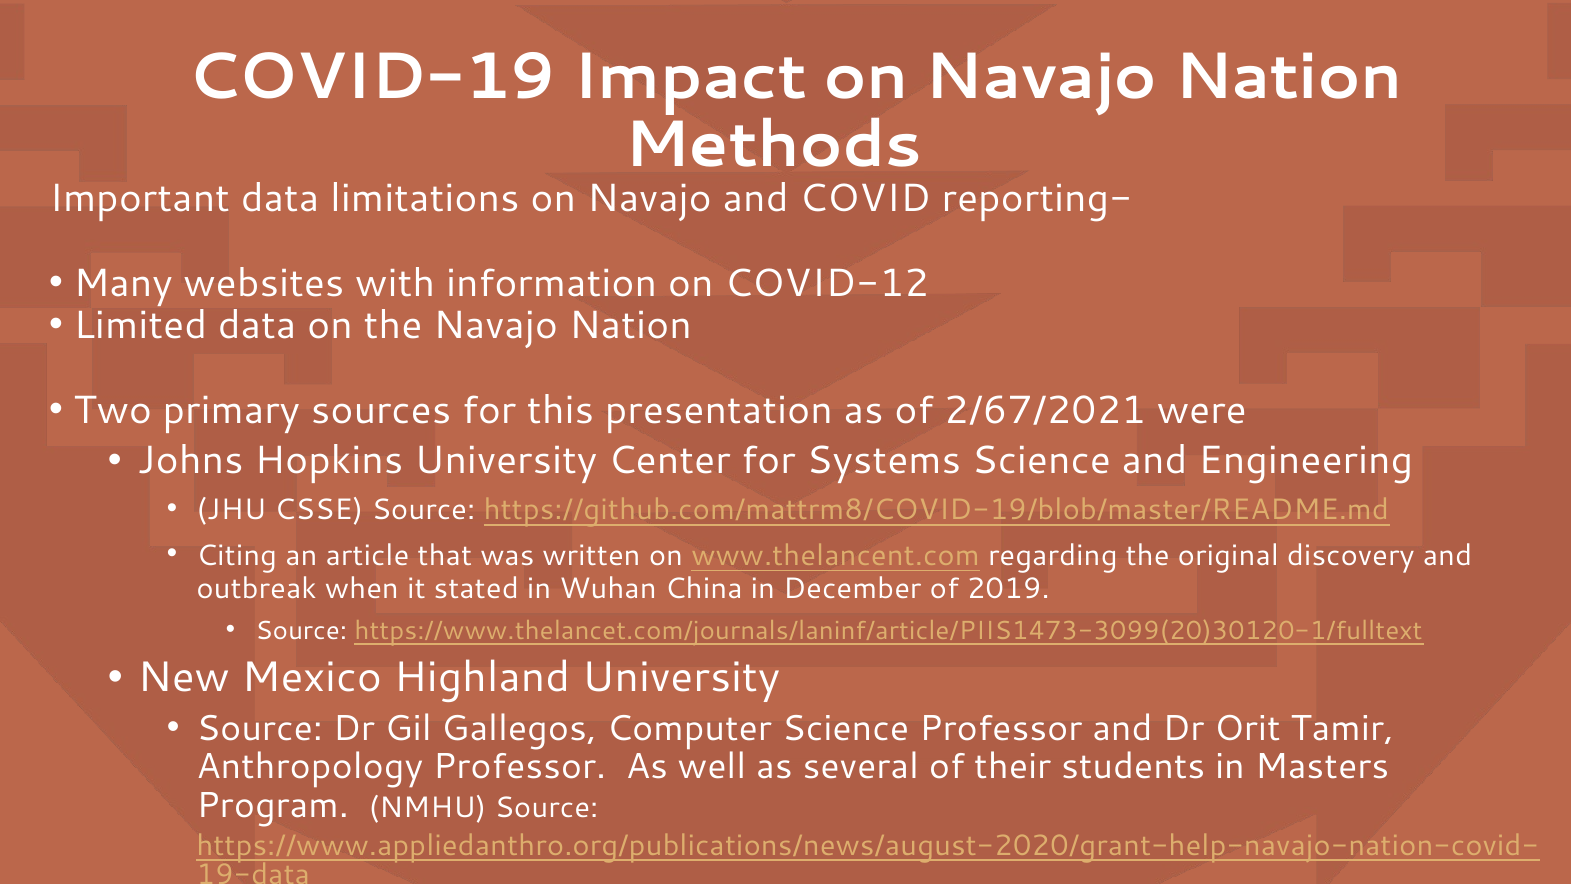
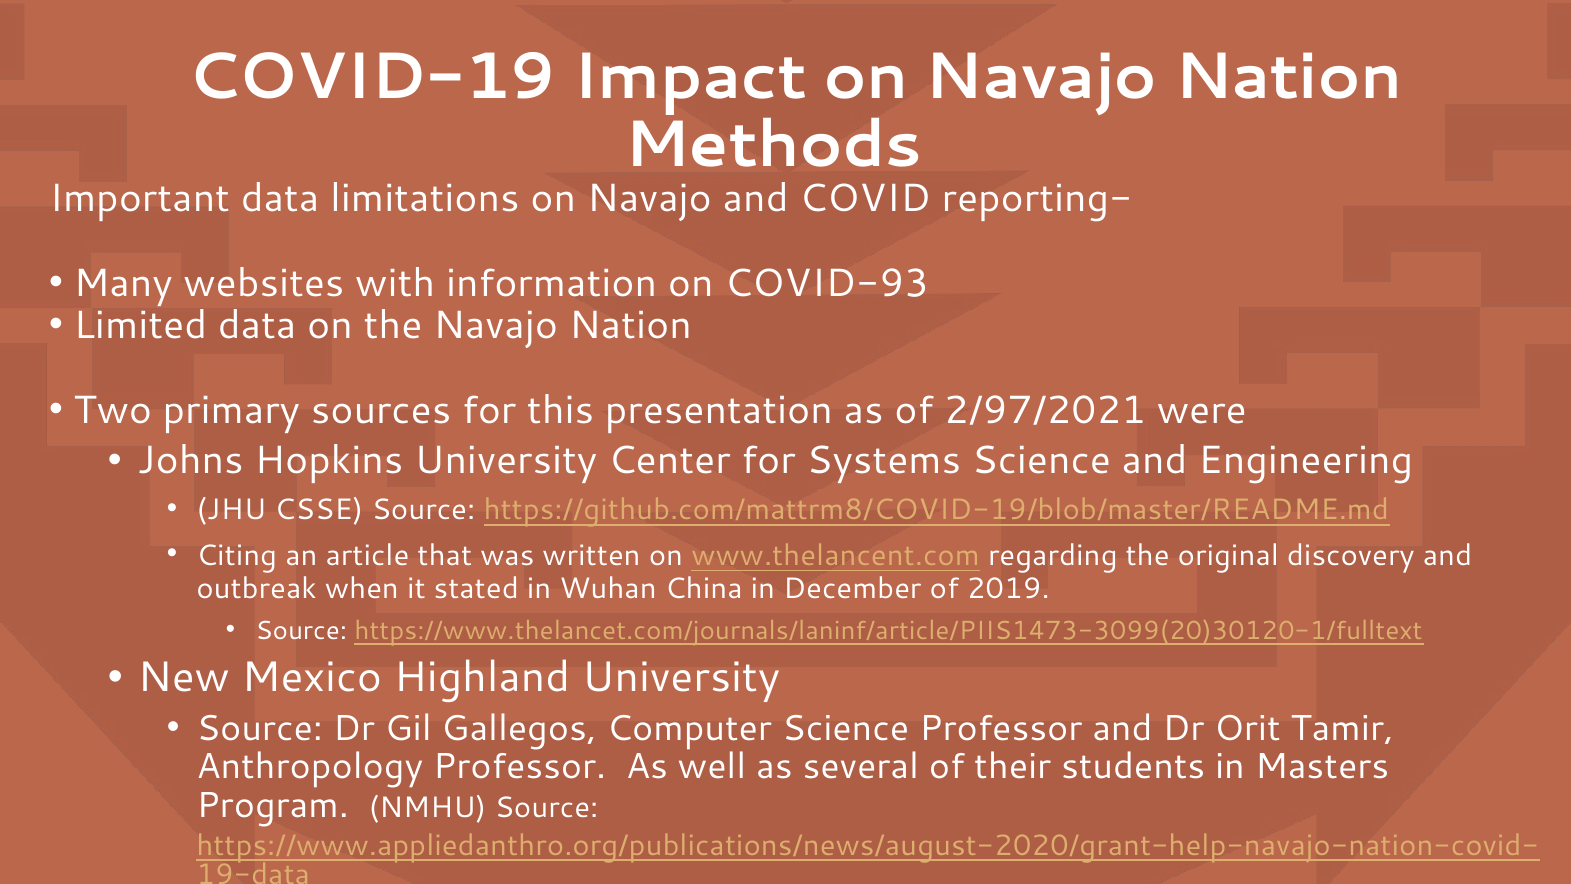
COVID-12: COVID-12 -> COVID-93 (827, 283)
2/67/2021: 2/67/2021 -> 2/97/2021 (1045, 410)
